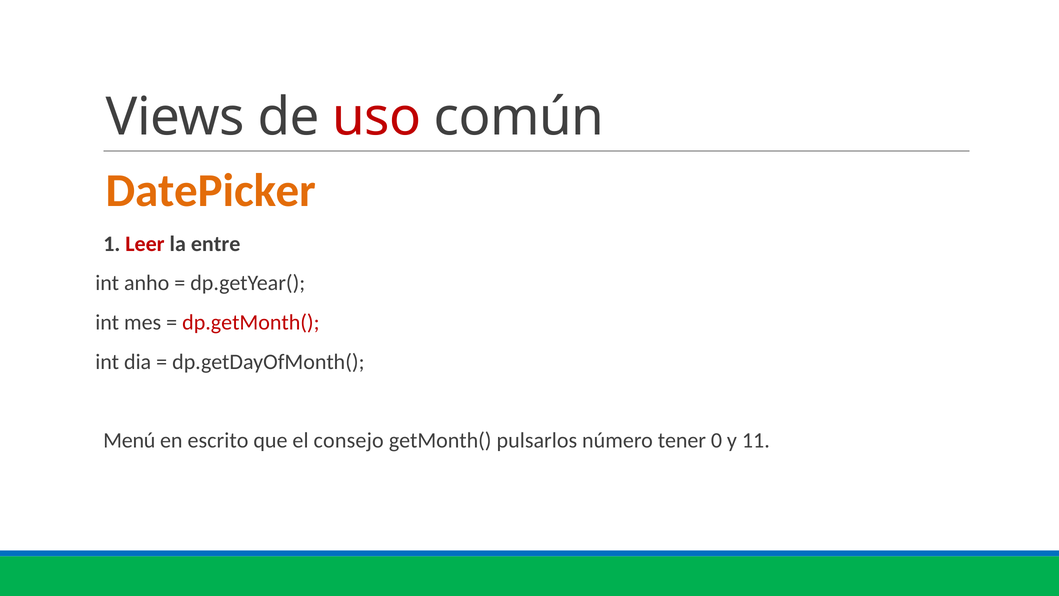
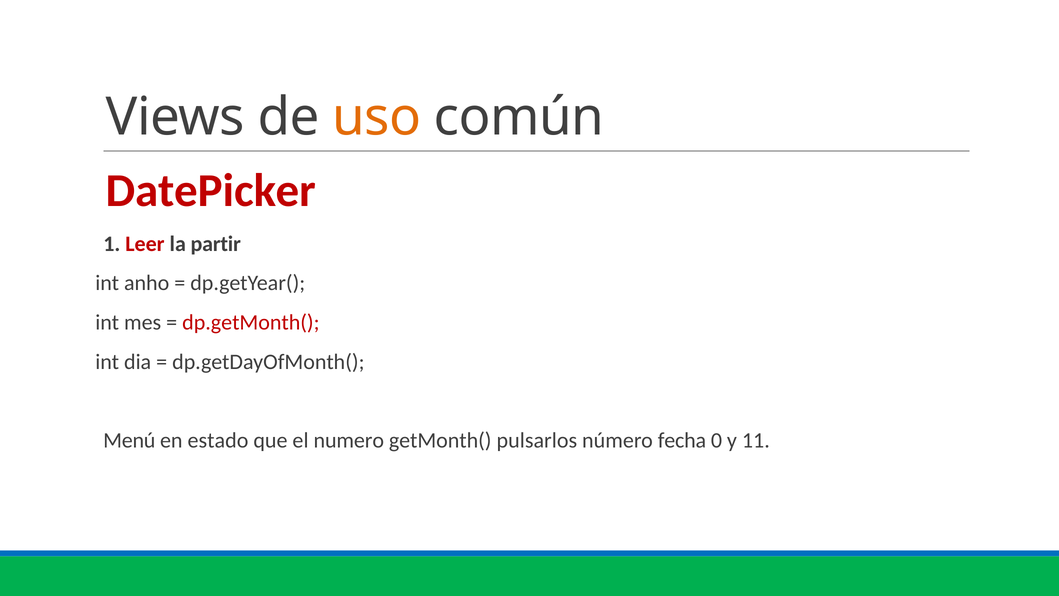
uso colour: red -> orange (377, 117)
DatePicker colour: orange -> red (211, 191)
entre: entre -> partir (216, 244)
escrito: escrito -> estado (218, 440)
consejo: consejo -> numero (349, 440)
tener: tener -> fecha (682, 440)
